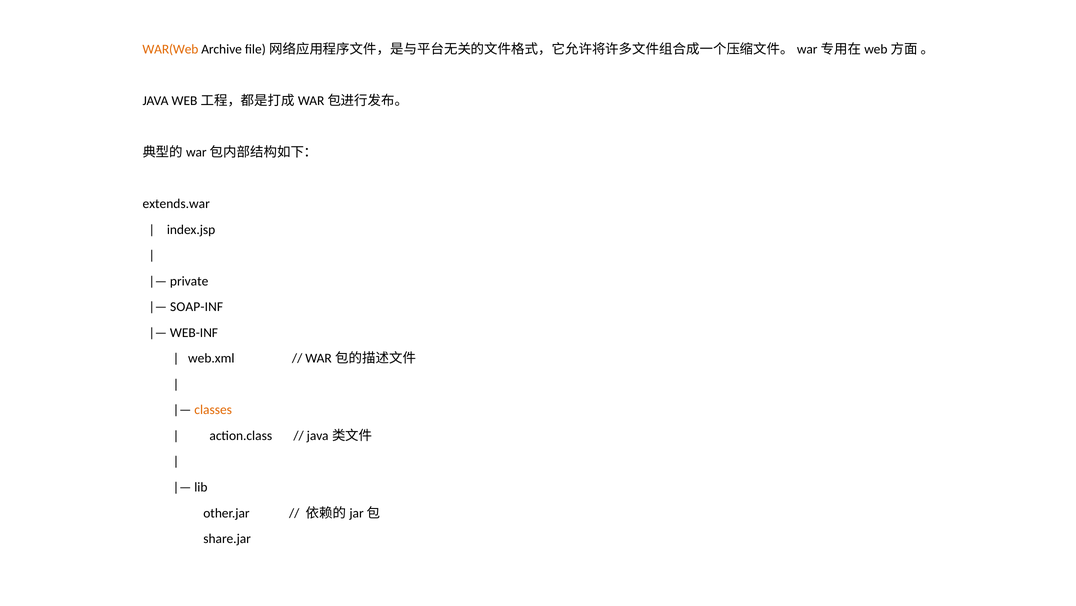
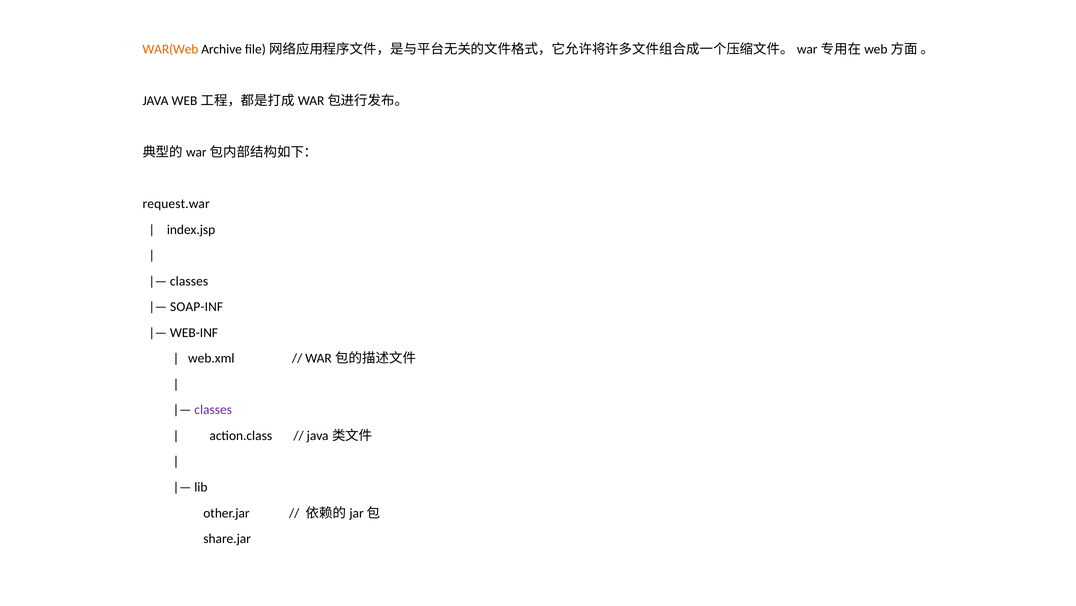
extends.war: extends.war -> request.war (176, 204)
private: private -> classes (189, 281)
classes colour: orange -> purple (213, 409)
